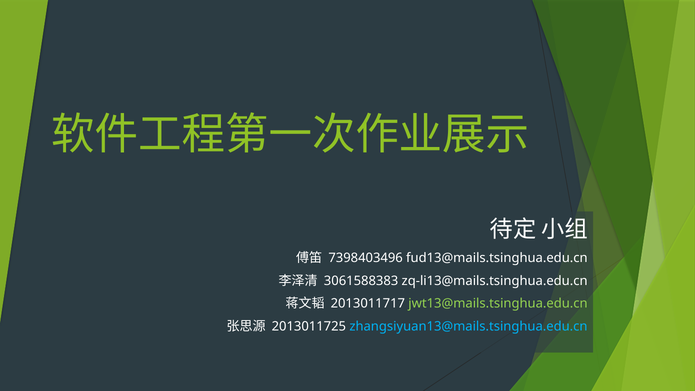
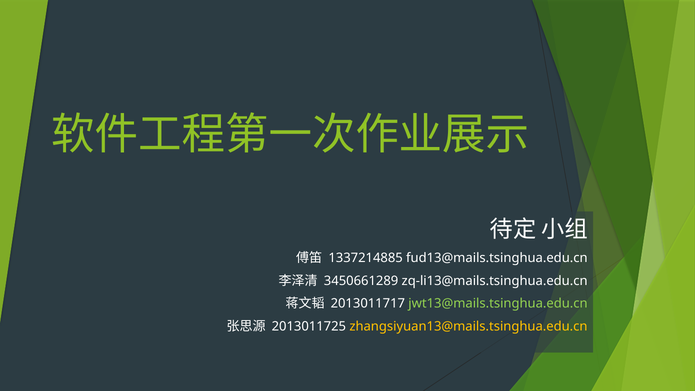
7398403496: 7398403496 -> 1337214885 (366, 258)
3061588383: 3061588383 -> 3450661289 (361, 281)
zhangsiyuan13@mails.tsinghua.edu.cn colour: light blue -> yellow (468, 326)
